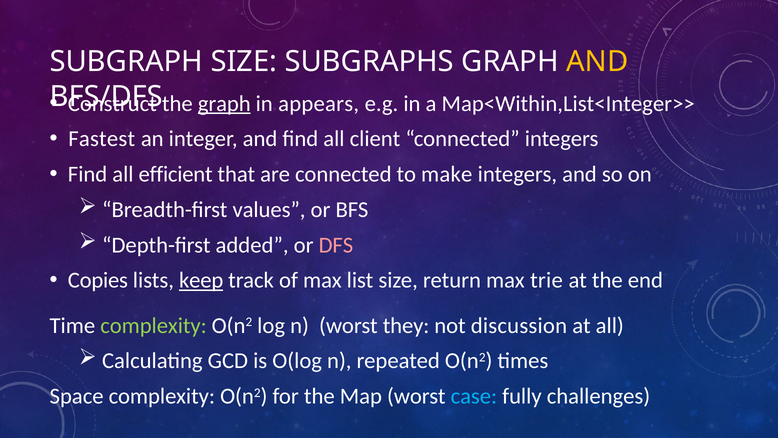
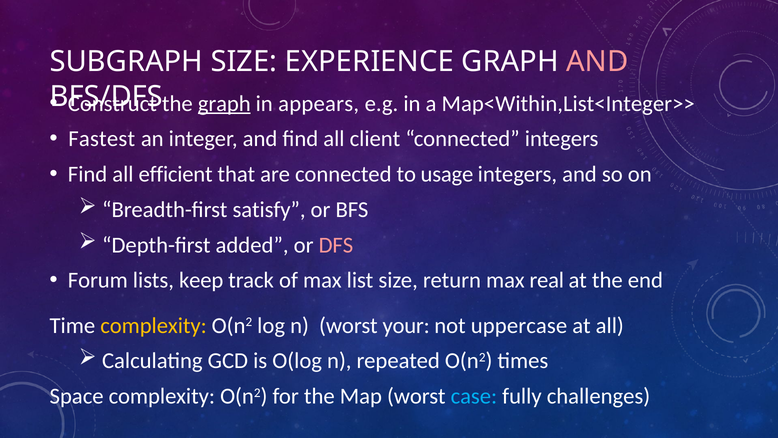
SUBGRAPHS: SUBGRAPHS -> EXPERIENCE (369, 61)
AND colour: yellow -> pink (597, 61)
make: make -> usage (447, 174)
values: values -> satisfy (269, 210)
Copies: Copies -> Forum (98, 280)
keep underline: present -> none (201, 280)
trie: trie -> real (547, 280)
complexity colour: light green -> yellow (153, 325)
they: they -> your (406, 325)
discussion: discussion -> uppercase (519, 325)
